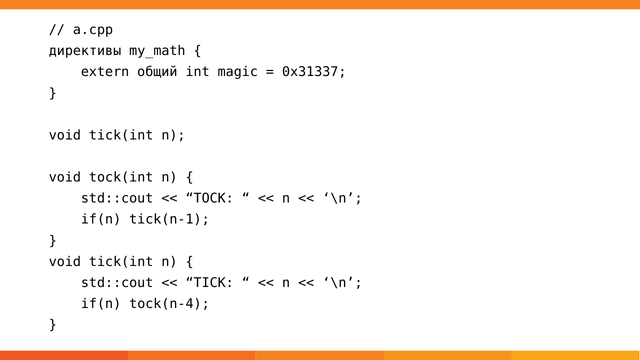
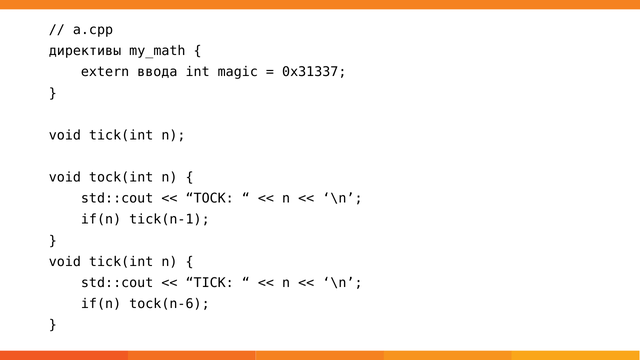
общий: общий -> ввода (157, 72)
tock(n-4: tock(n-4 -> tock(n-6 (169, 304)
